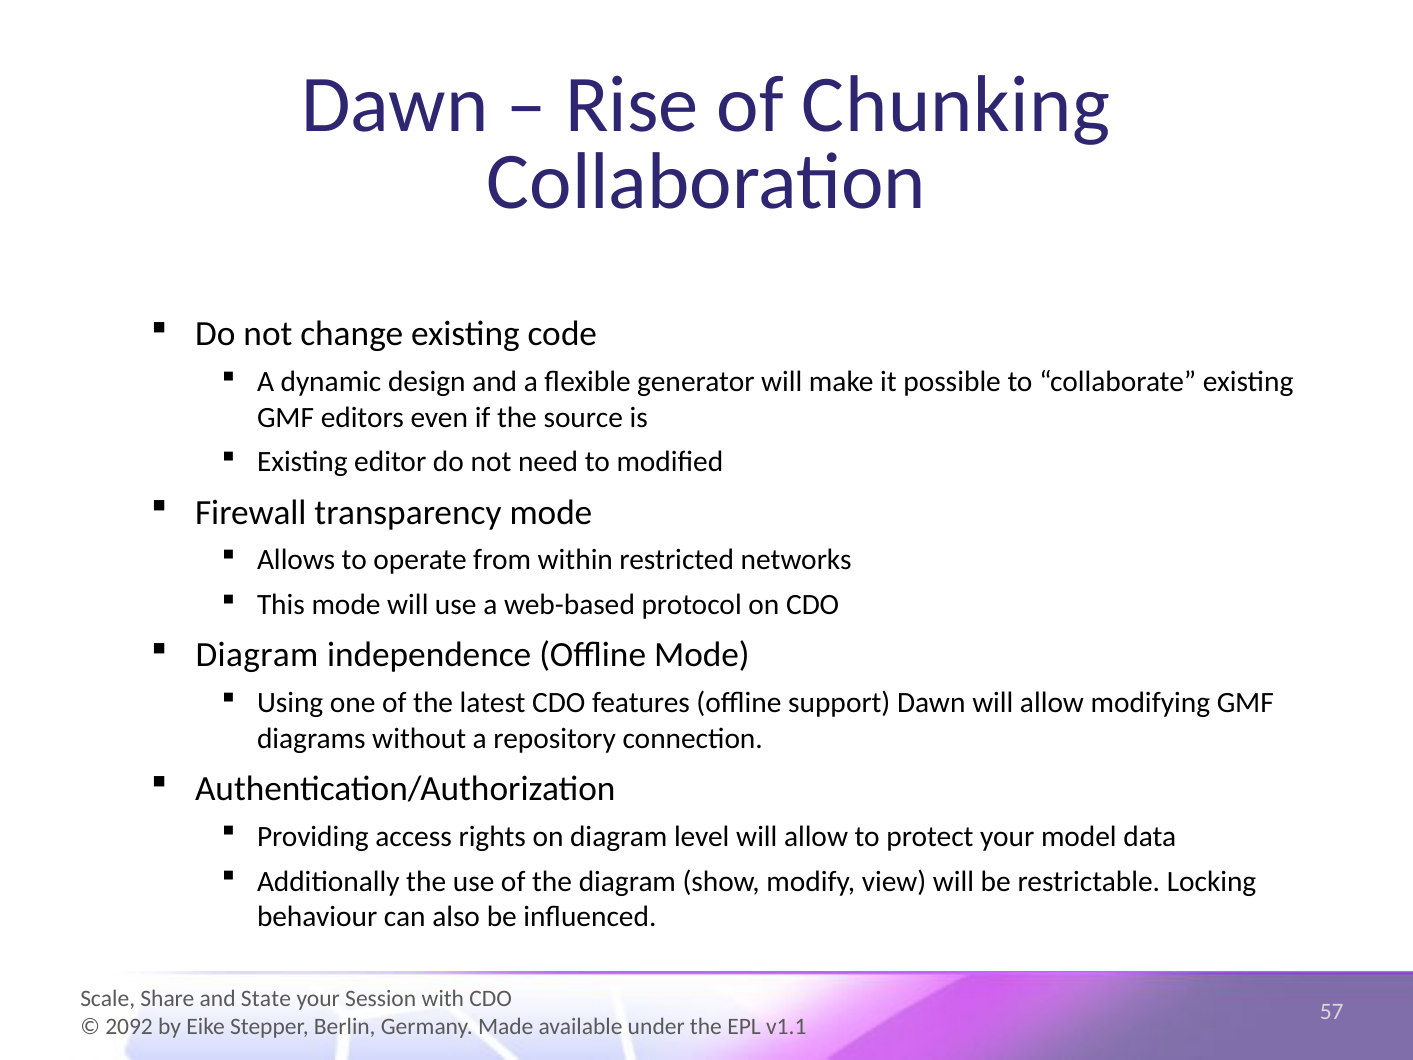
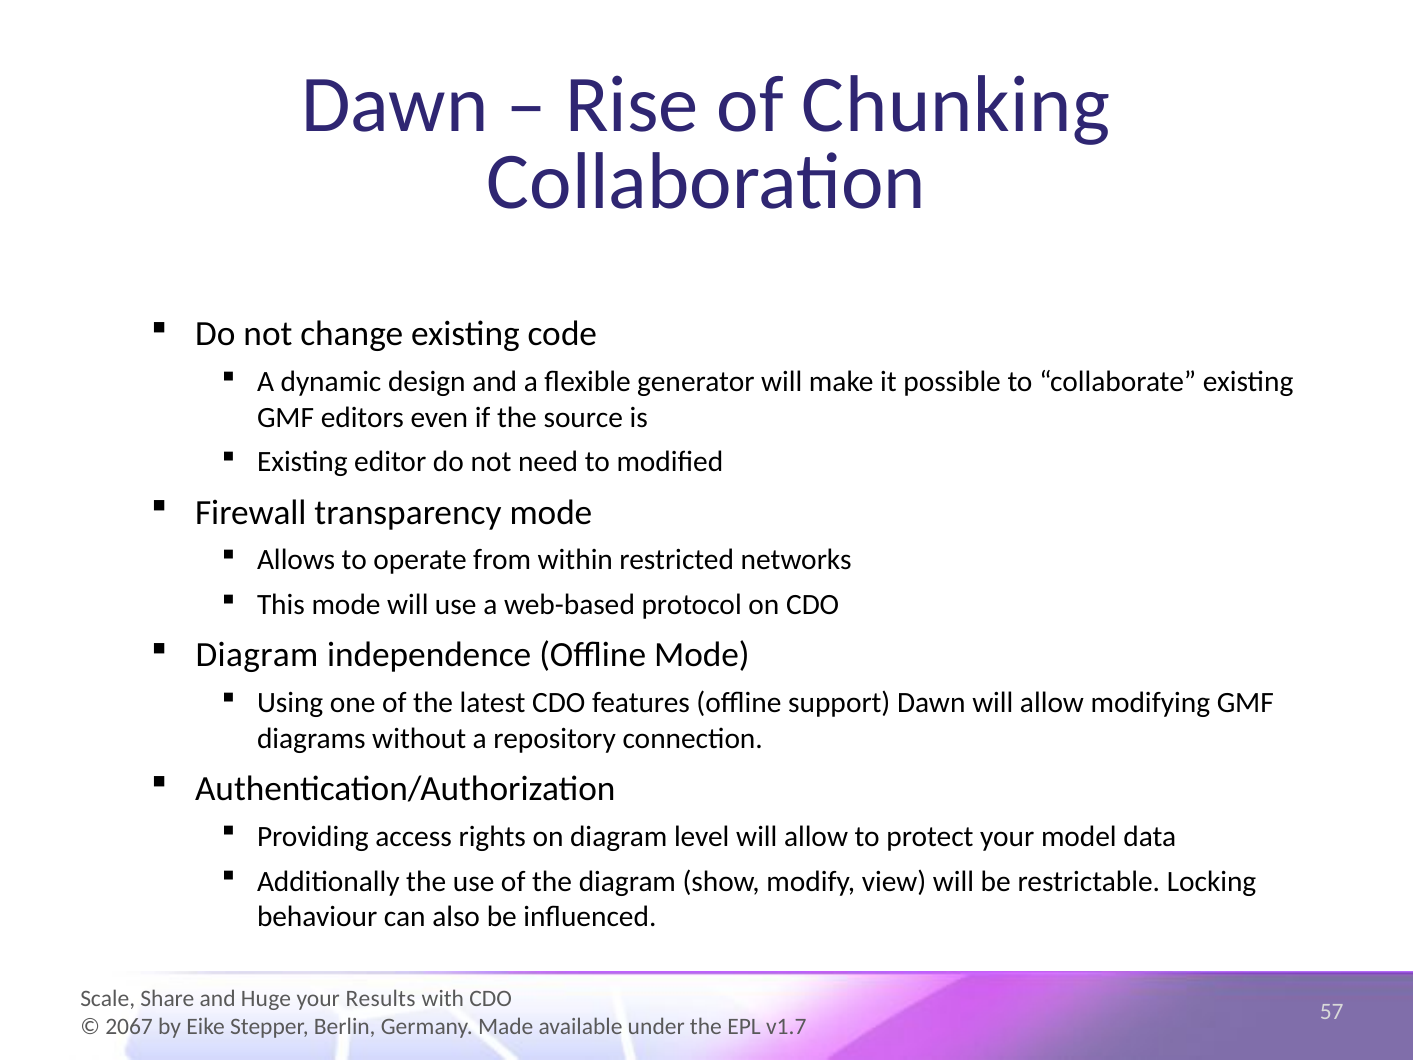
State: State -> Huge (266, 998)
Session: Session -> Results (381, 998)
2092: 2092 -> 2067 (129, 1026)
v1.1: v1.1 -> v1.7 (786, 1026)
